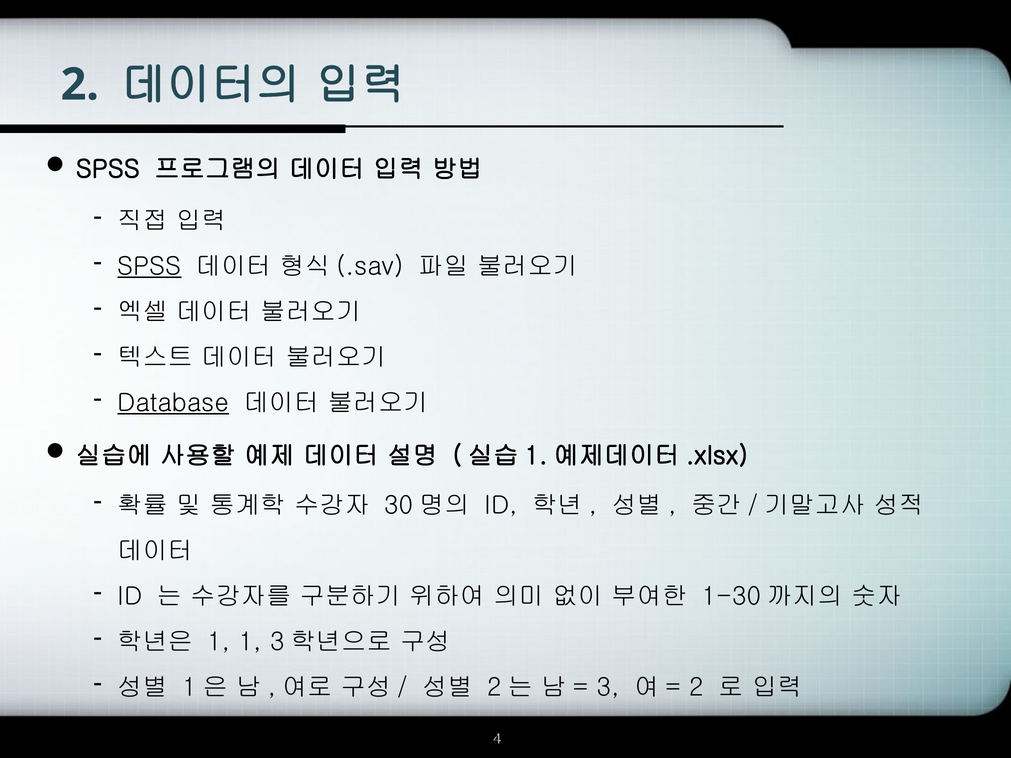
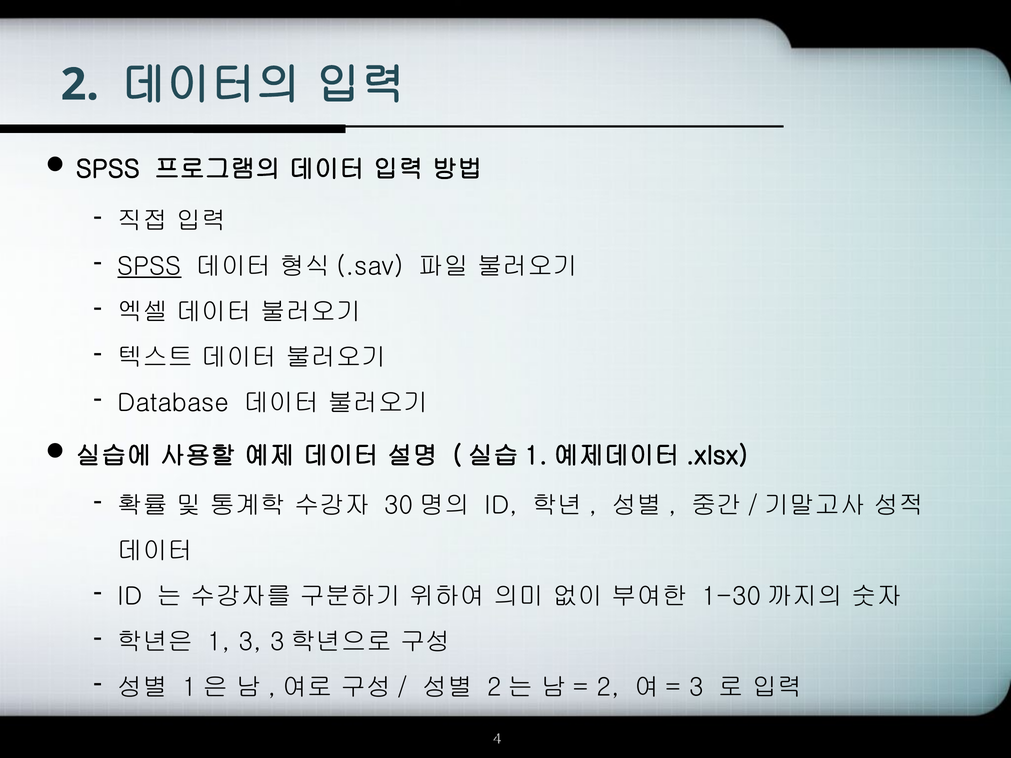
Database underline: present -> none (173, 403)
1 1: 1 -> 3 (250, 642)
3: 3 -> 2 (608, 688)
2: 2 -> 3 (697, 688)
